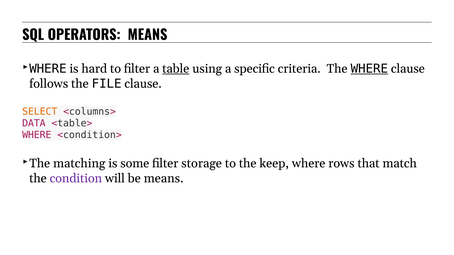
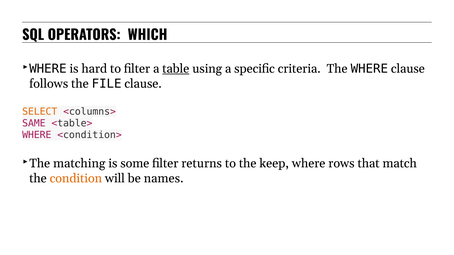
OPERATORS MEANS: MEANS -> WHICH (148, 35)
WHERE underline: present -> none (369, 69)
DATA: DATA -> SAME (34, 123)
storage: storage -> returns (202, 163)
condition colour: purple -> orange (76, 178)
be means: means -> names (164, 178)
